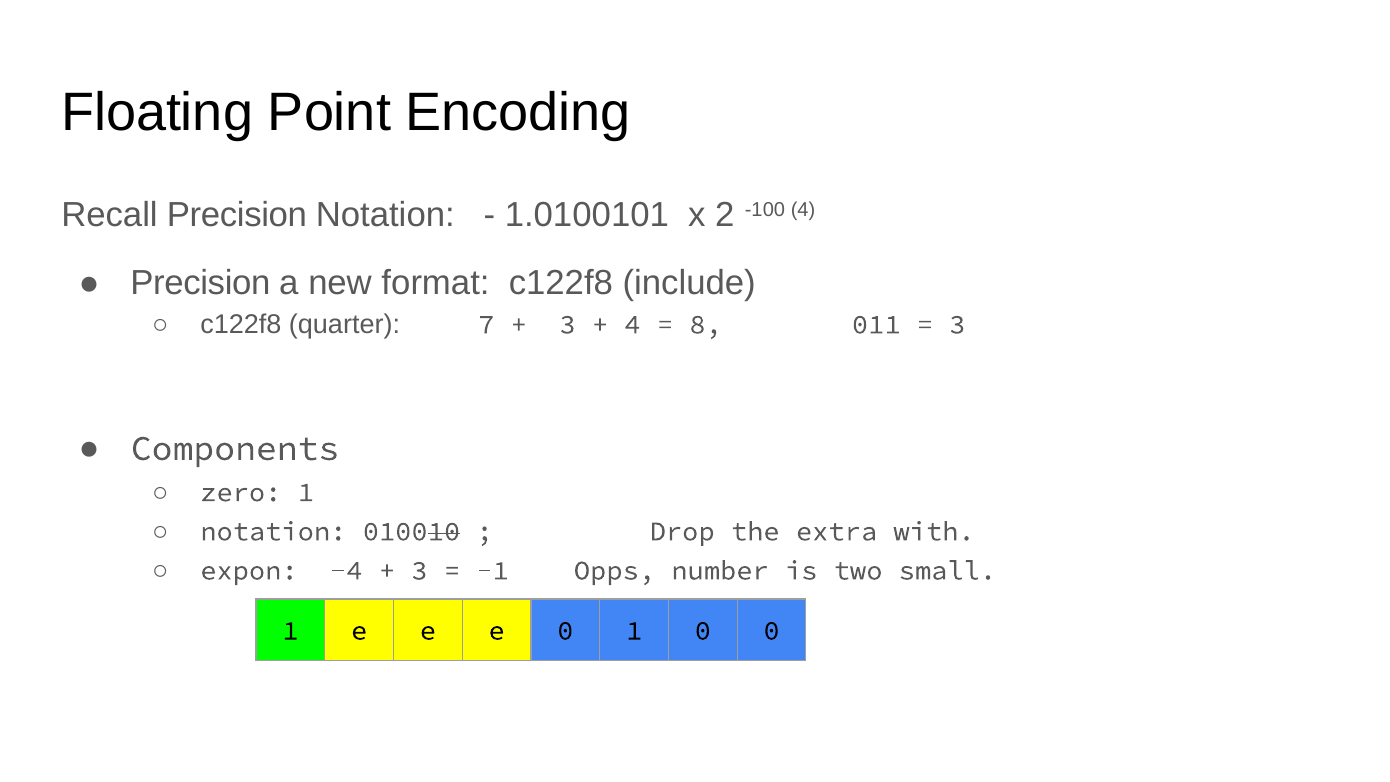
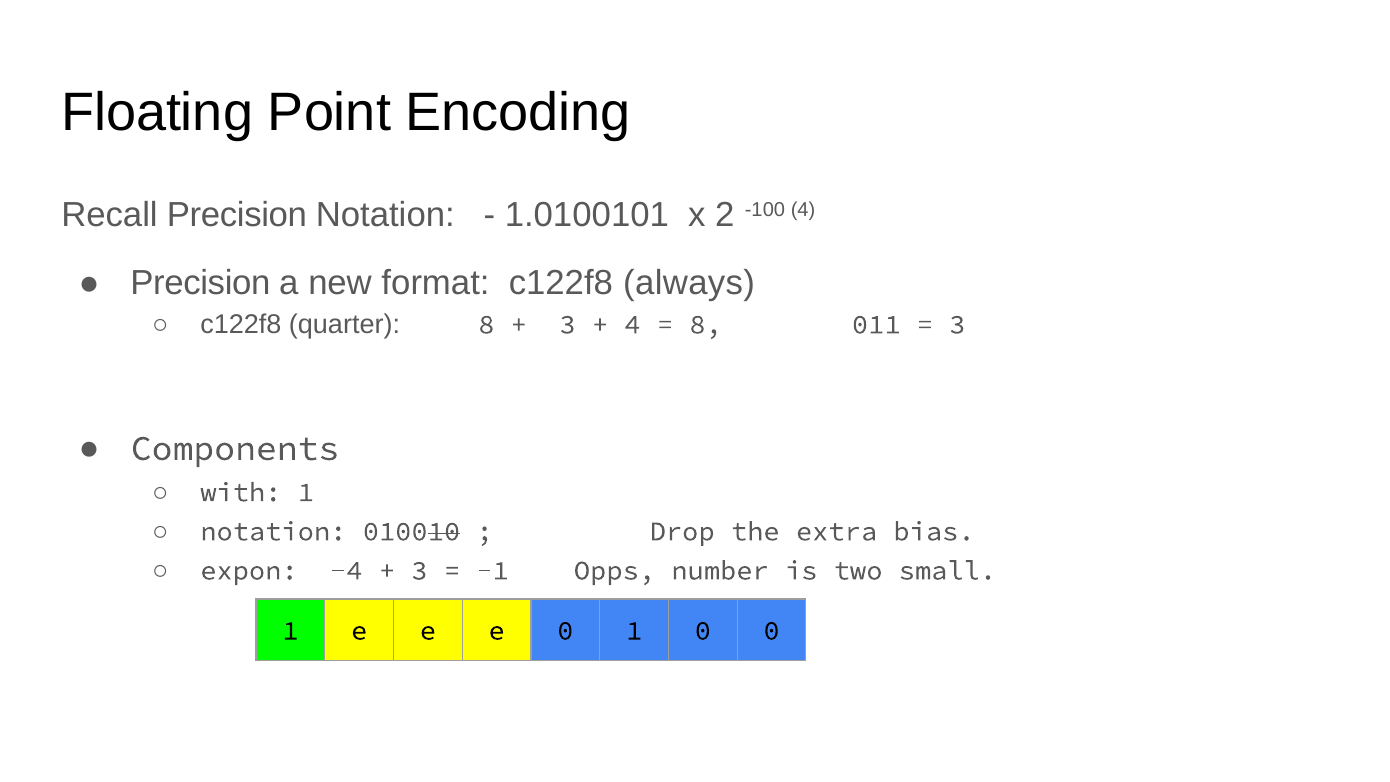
include: include -> always (689, 283)
quarter 7: 7 -> 8 (486, 324)
zero: zero -> with (241, 492)
with: with -> bias (934, 531)
